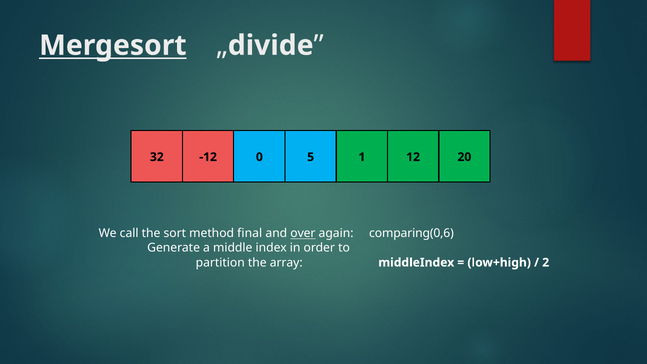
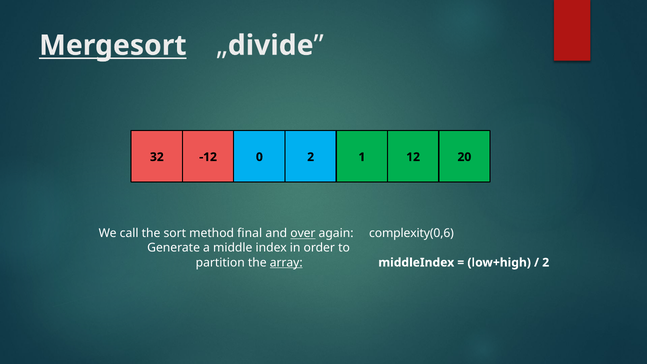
0 5: 5 -> 2 (311, 157)
comparing(0,6: comparing(0,6 -> complexity(0,6 (411, 233)
array underline: none -> present (286, 262)
